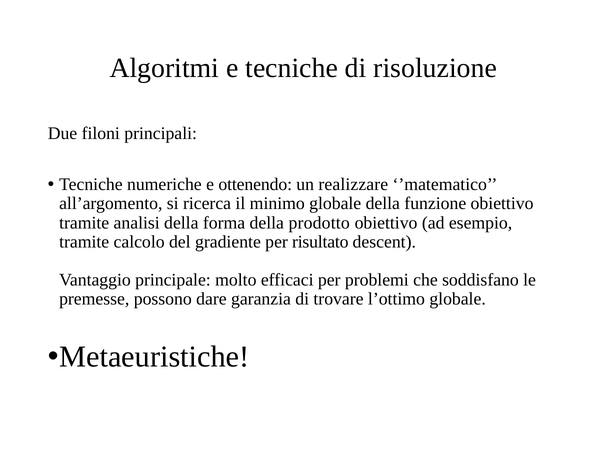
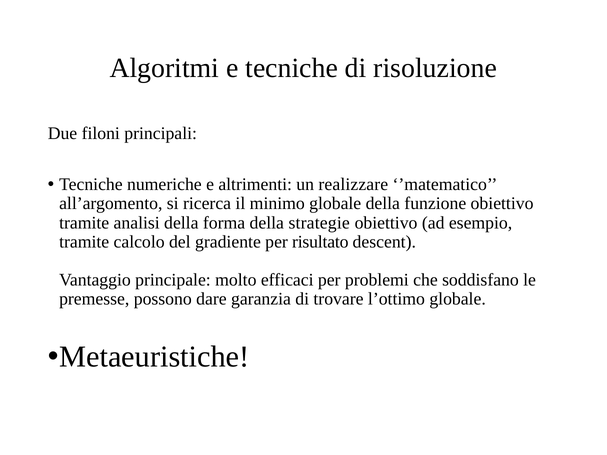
ottenendo: ottenendo -> altrimenti (255, 185)
prodotto: prodotto -> strategie (319, 223)
